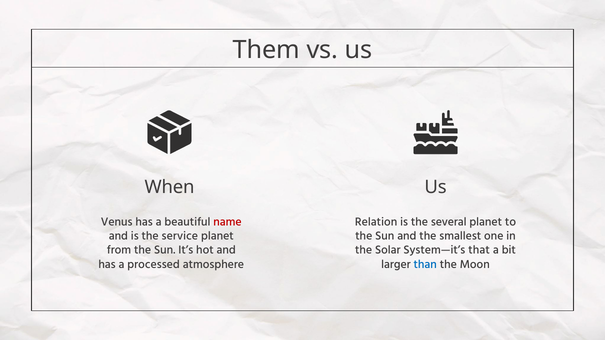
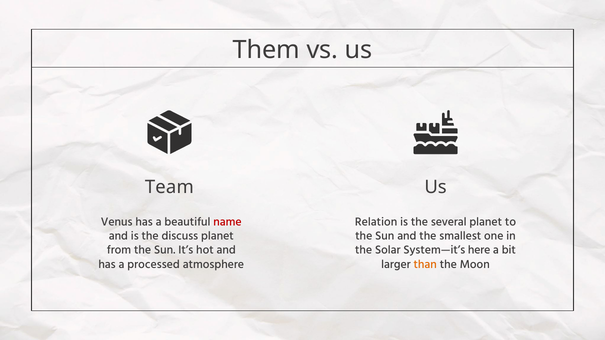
When: When -> Team (169, 187)
service: service -> discuss (180, 236)
that: that -> here (479, 250)
than colour: blue -> orange (425, 264)
